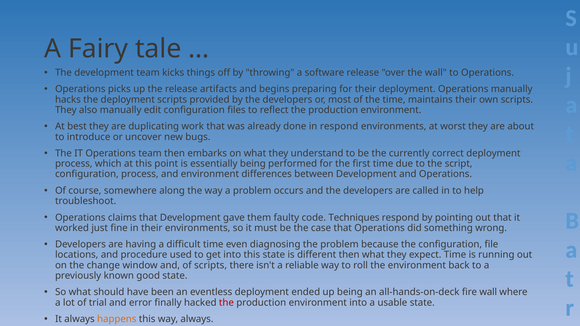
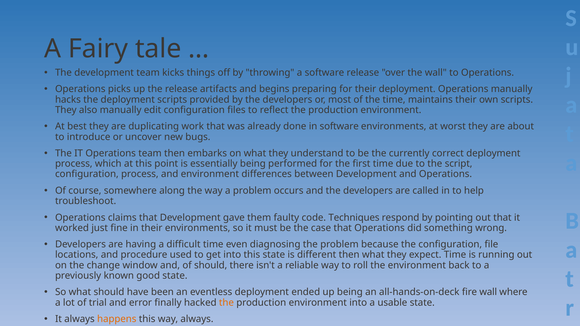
in respond: respond -> software (339, 127)
of scripts: scripts -> should (211, 265)
the colour: red -> orange (226, 303)
